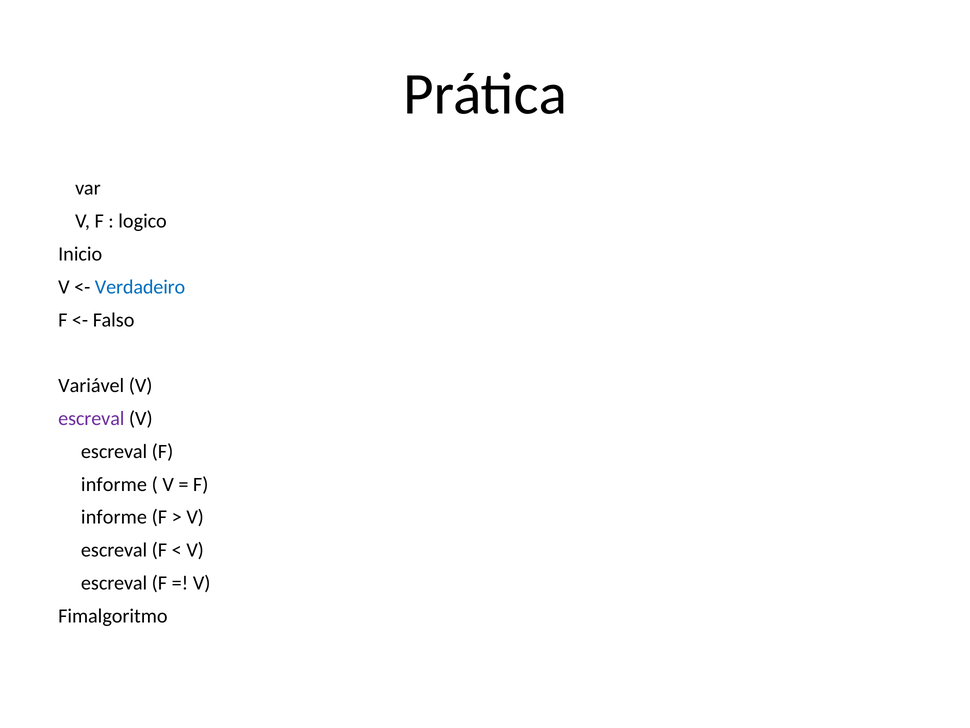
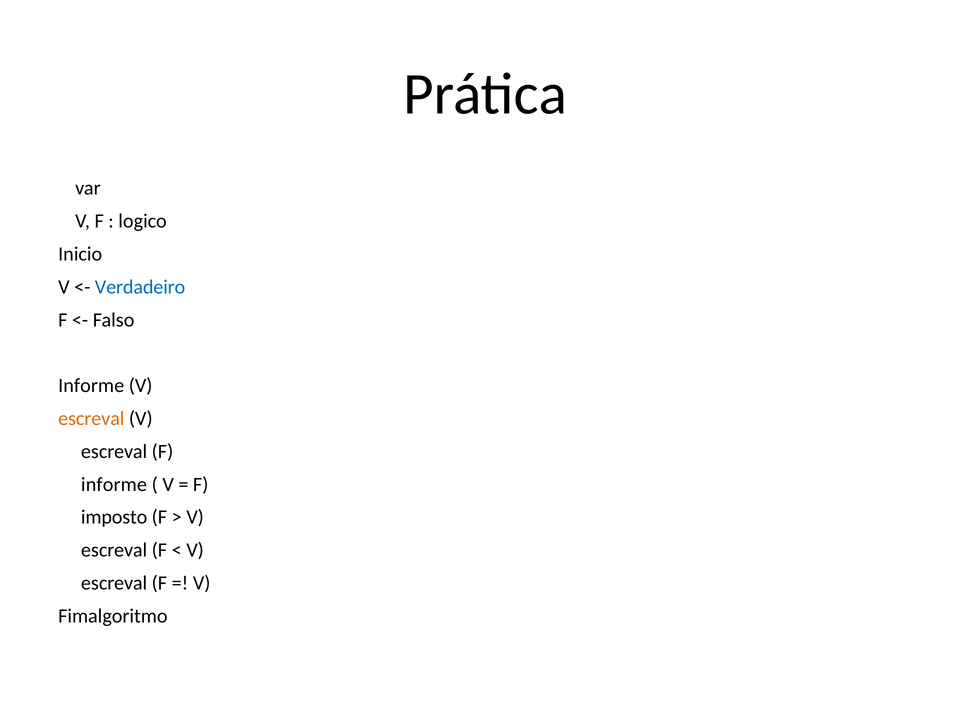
Variável: Variável -> Informe (91, 385)
escreval colour: purple -> orange (91, 418)
informe: informe -> imposto (114, 517)
